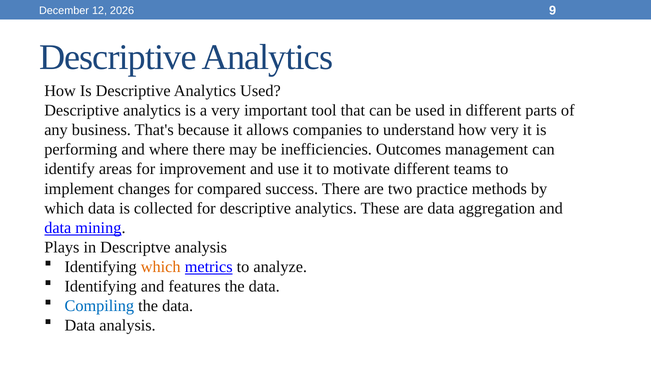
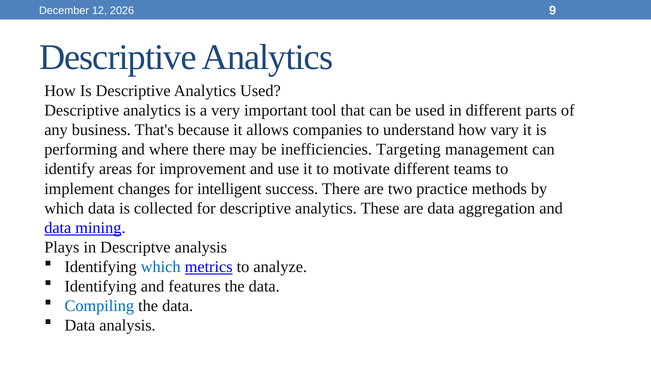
how very: very -> vary (505, 130)
Outcomes: Outcomes -> Targeting (408, 150)
compared: compared -> intelligent (229, 189)
which colour: orange -> blue (161, 267)
